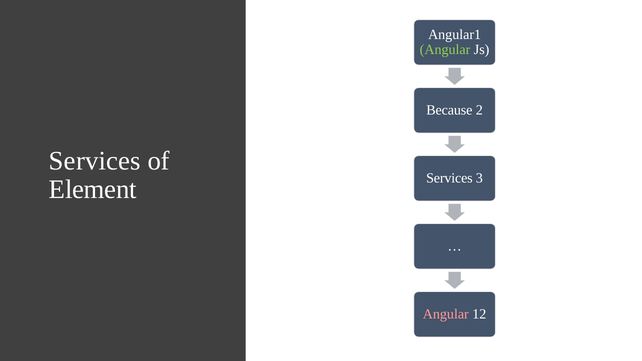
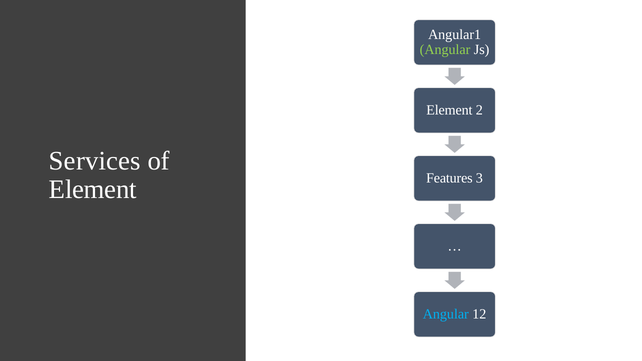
Because: Because -> Element (449, 110)
Services: Services -> Features (449, 178)
Angular colour: pink -> light blue (446, 314)
